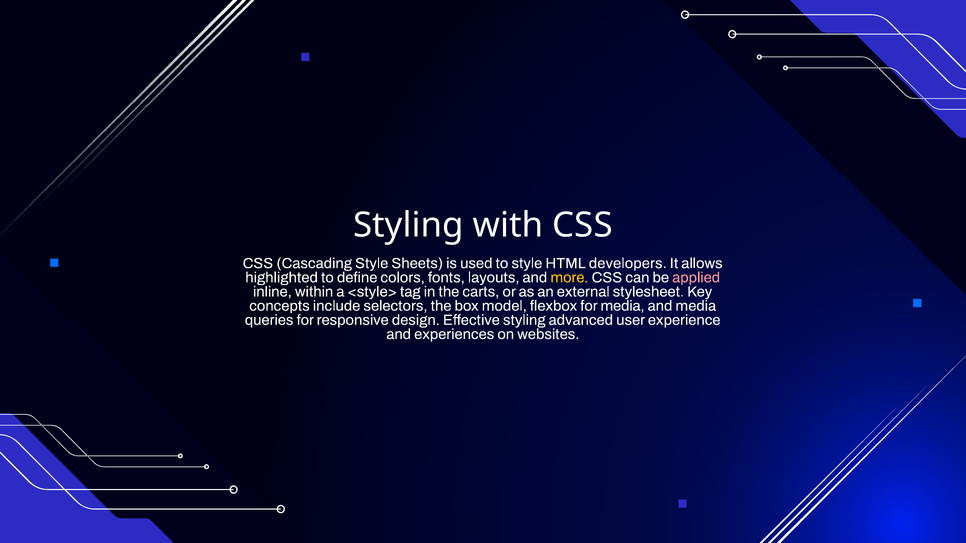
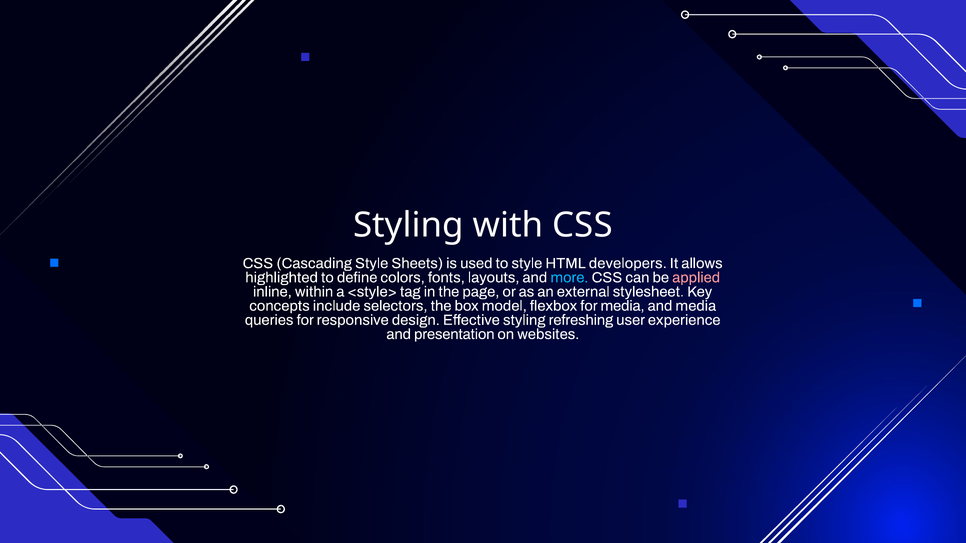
more colour: yellow -> light blue (569, 278)
carts: carts -> page (481, 292)
advanced: advanced -> refreshing (581, 320)
experiences: experiences -> presentation (454, 334)
